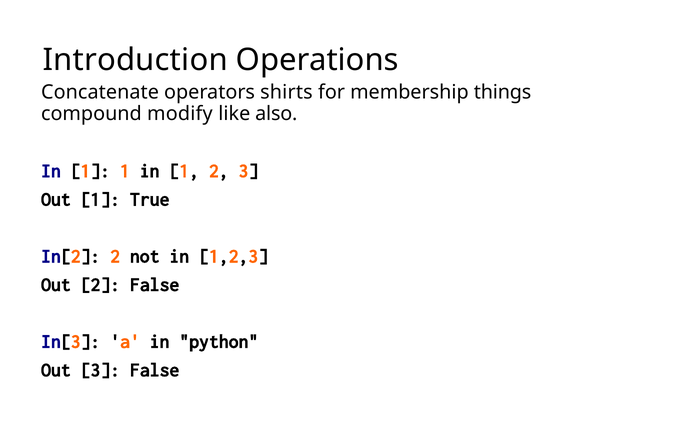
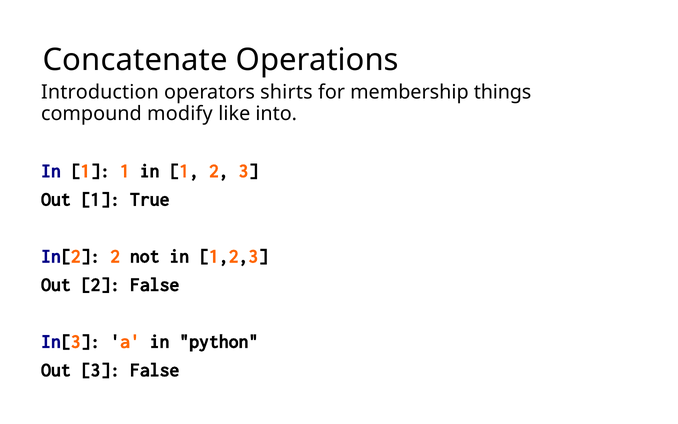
Introduction: Introduction -> Concatenate (135, 60)
Concatenate: Concatenate -> Introduction (100, 92)
also: also -> into (276, 114)
